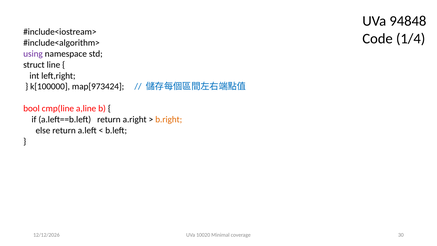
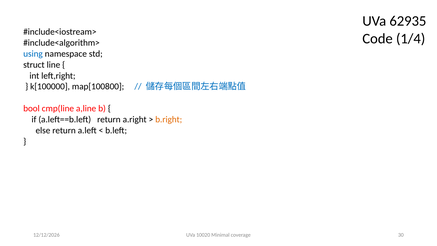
94848: 94848 -> 62935 (408, 21)
using colour: purple -> blue (33, 54)
map[973424: map[973424 -> map[100800 (98, 87)
